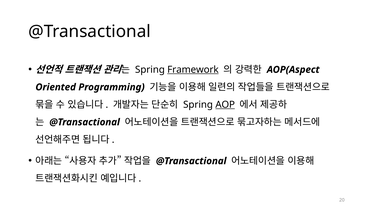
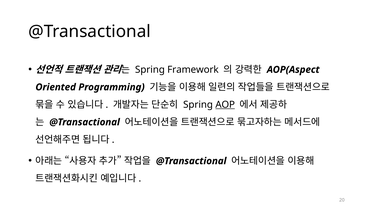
Framework underline: present -> none (193, 70)
